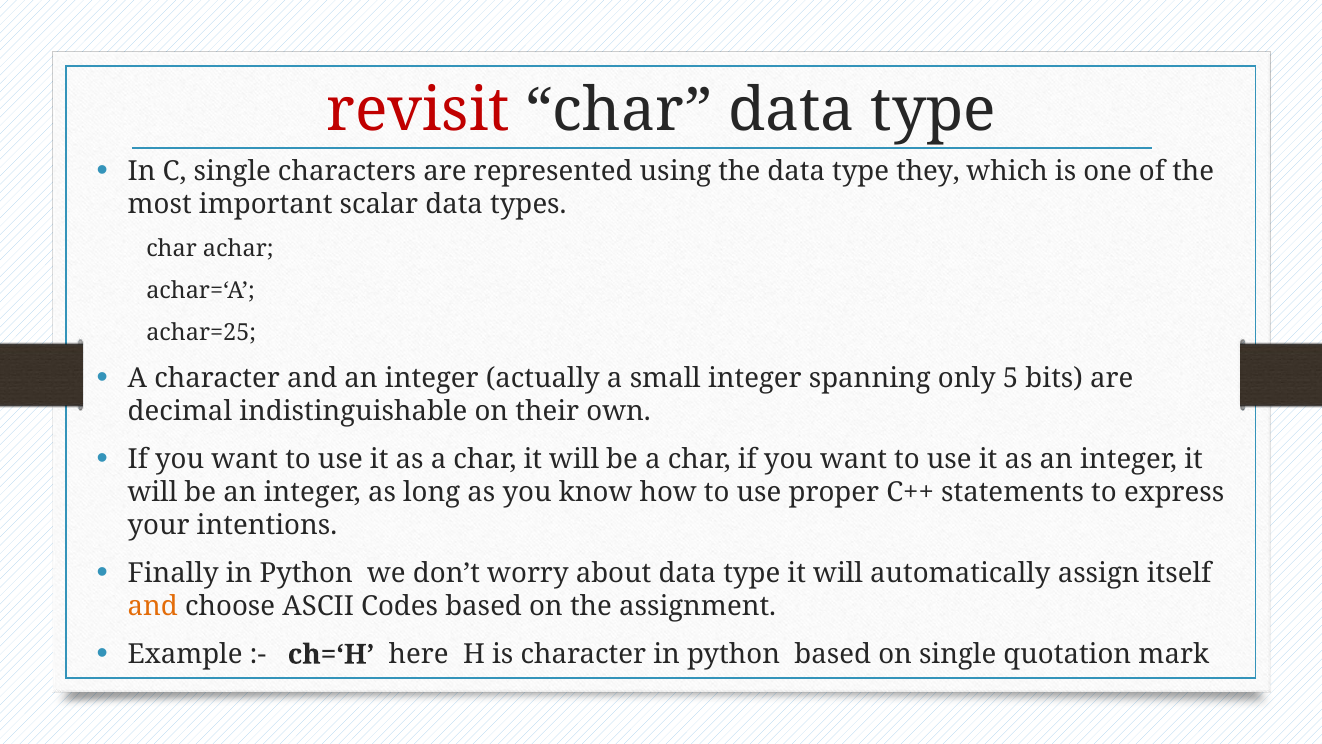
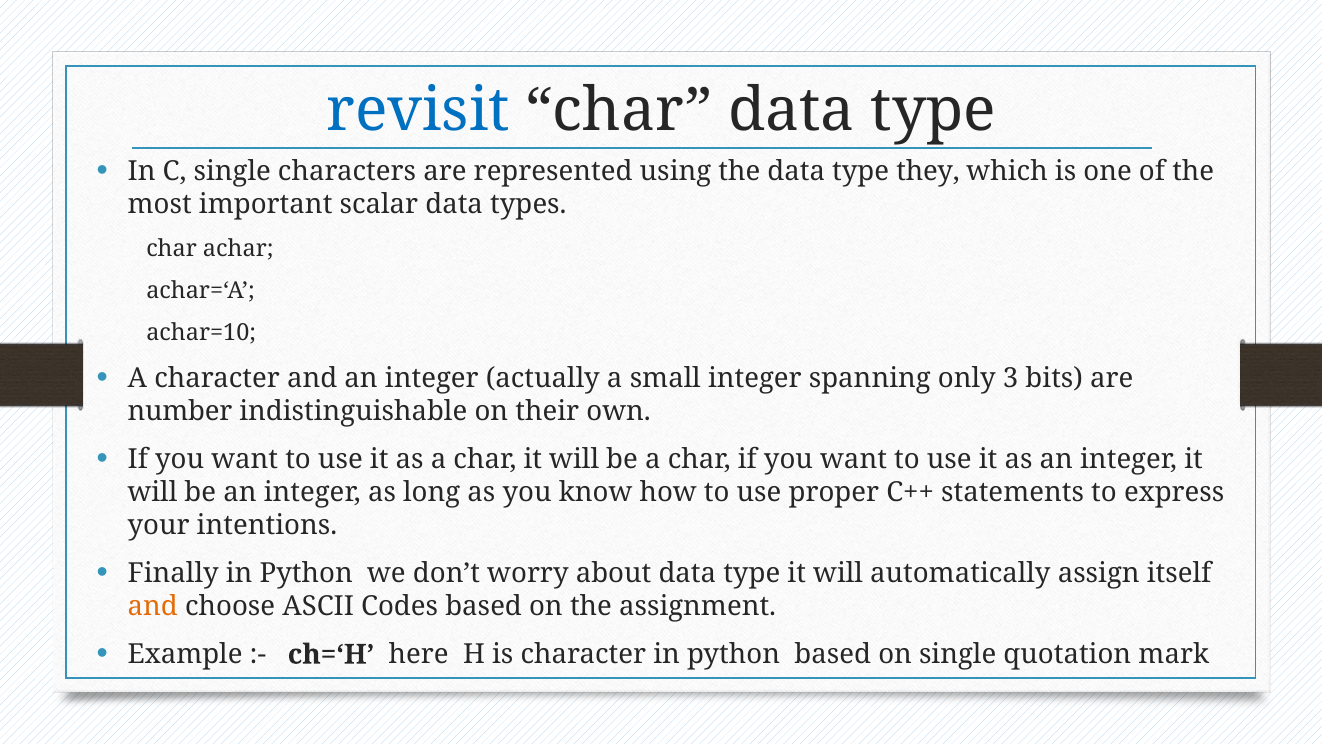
revisit colour: red -> blue (418, 110)
achar=25: achar=25 -> achar=10 (201, 332)
5: 5 -> 3 (1011, 378)
decimal: decimal -> number (180, 411)
